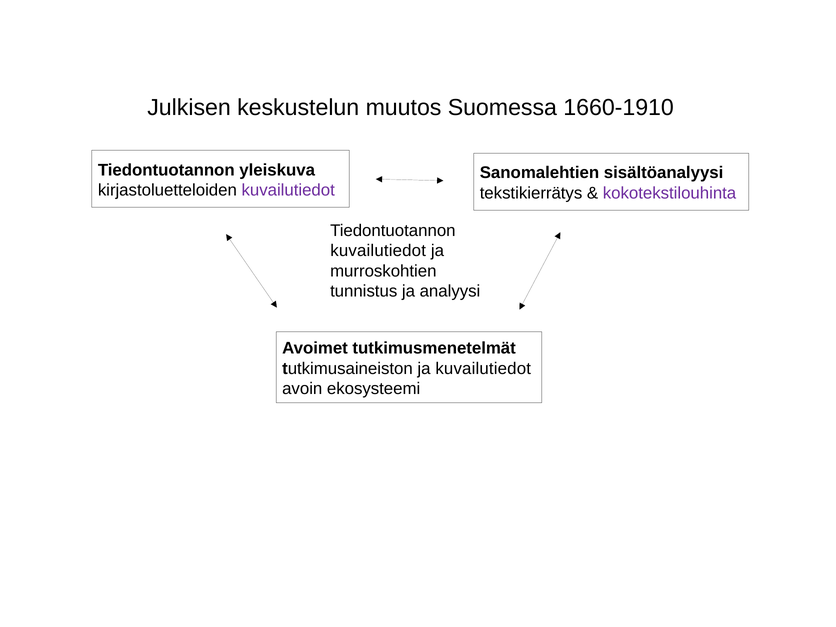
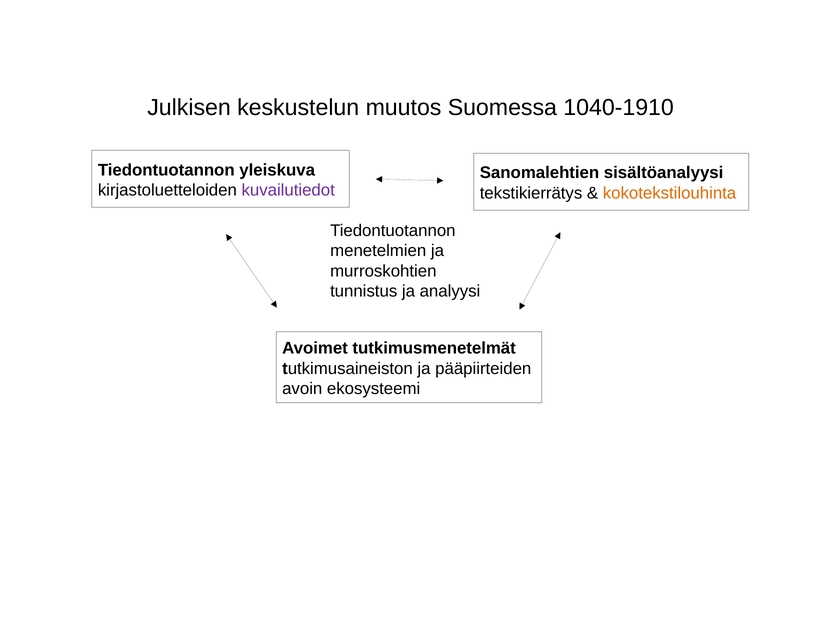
1660-1910: 1660-1910 -> 1040-1910 (619, 108)
kokotekstilouhinta colour: purple -> orange (670, 193)
kuvailutiedot: kuvailutiedot -> menetelmien (378, 251)
ja kuvailutiedot: kuvailutiedot -> pääpiirteiden (483, 368)
